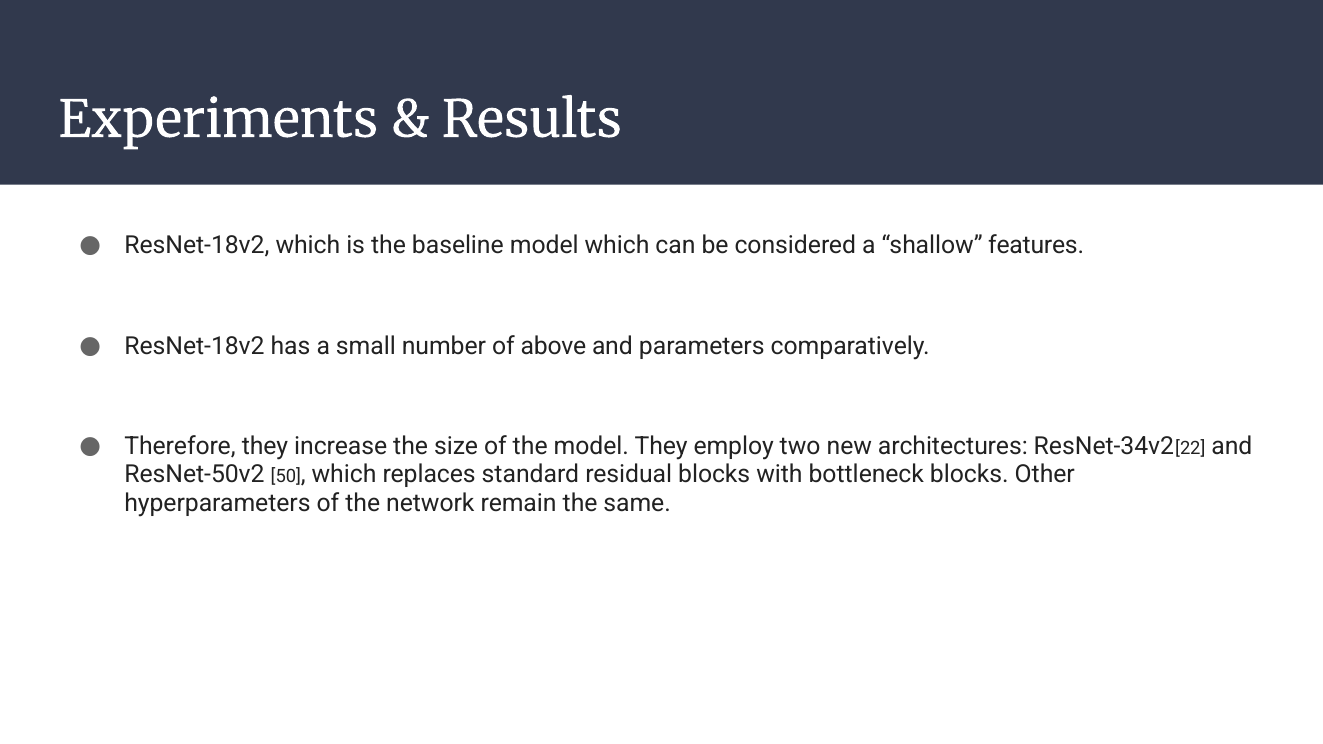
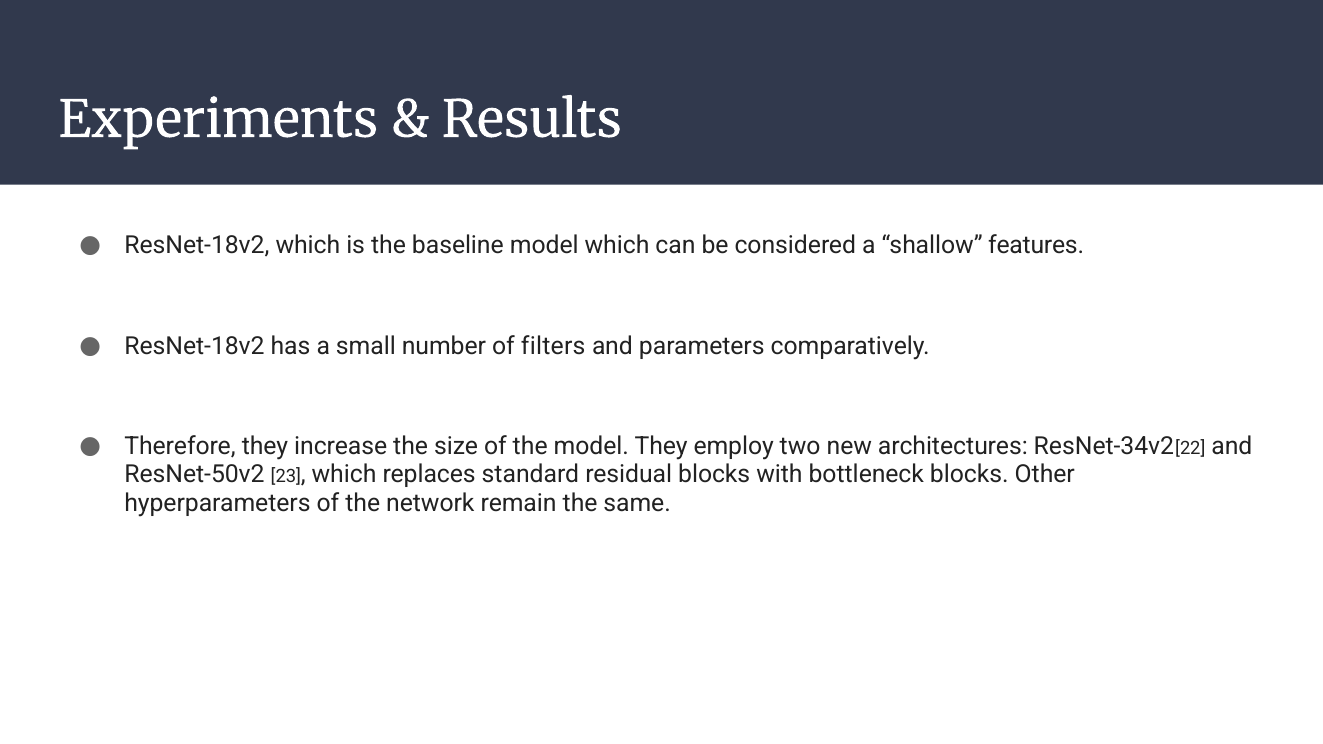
above: above -> filters (553, 346)
50: 50 -> 23 (286, 477)
